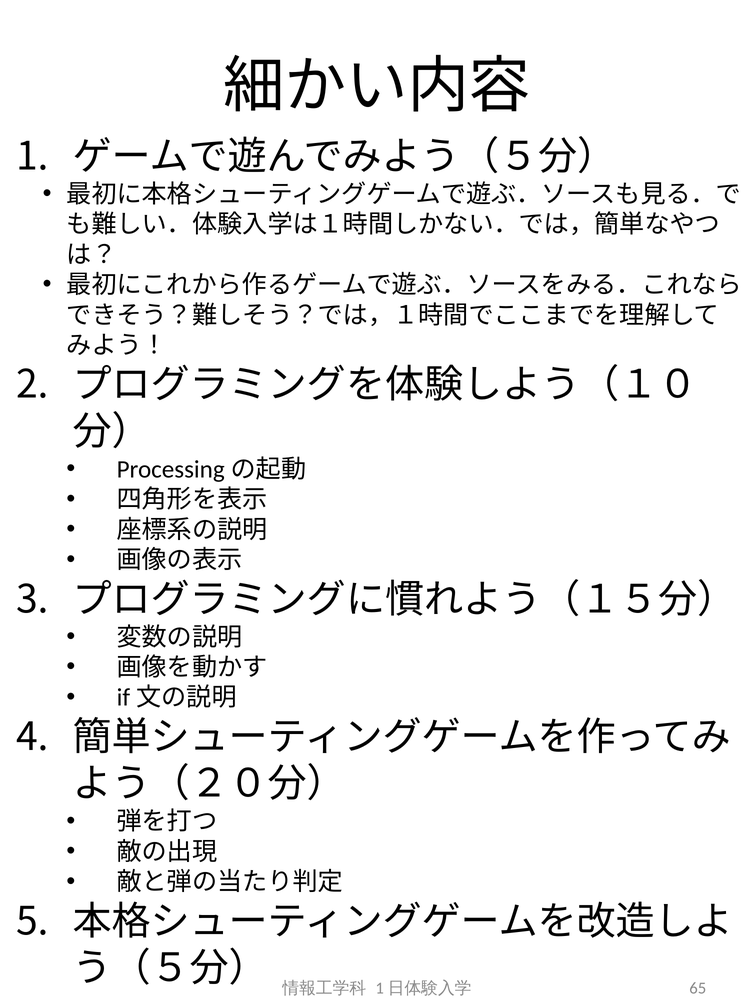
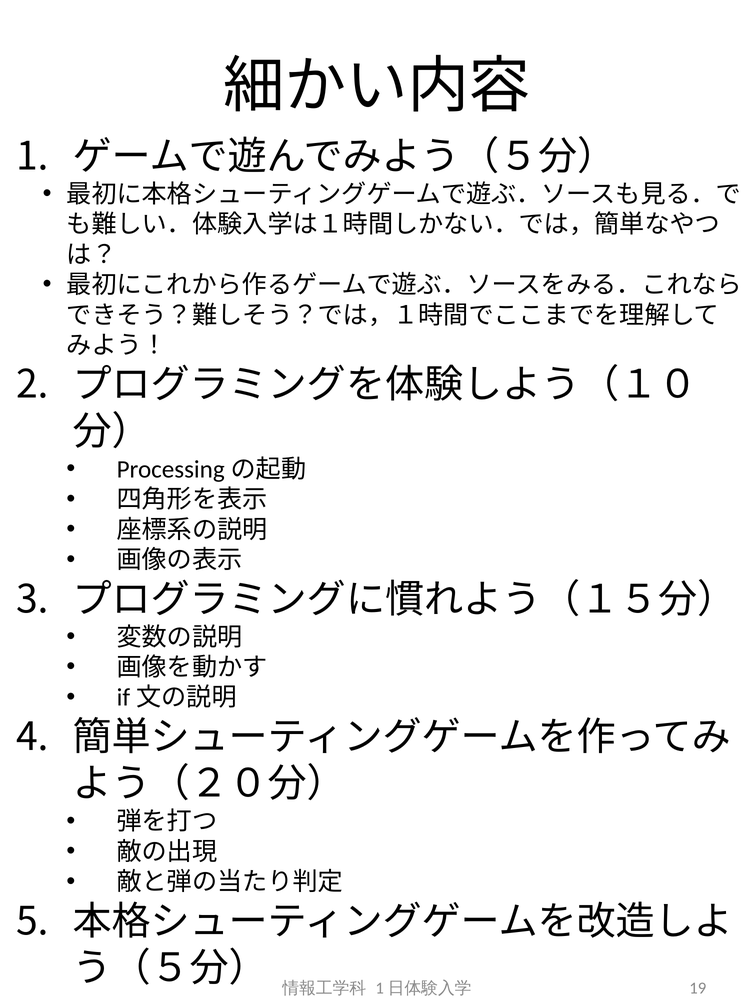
65: 65 -> 19 (698, 987)
